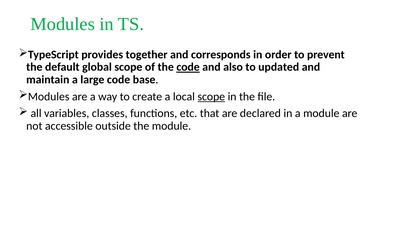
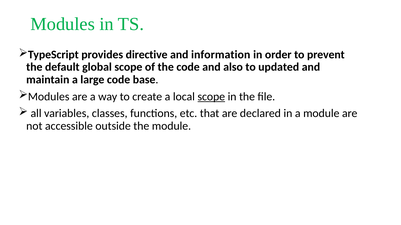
together: together -> directive (147, 55)
corresponds: corresponds -> information (221, 55)
code underline: present -> none (188, 67)
